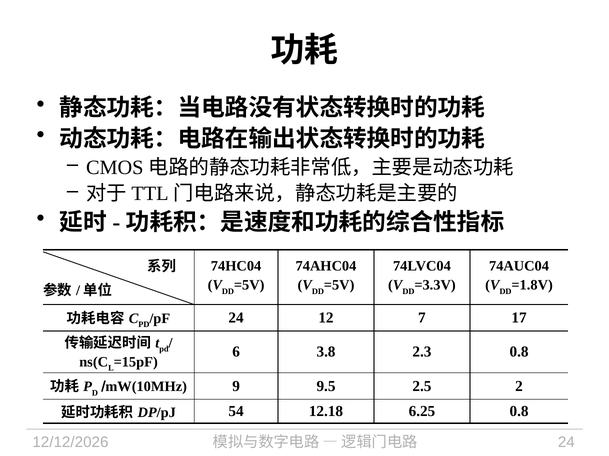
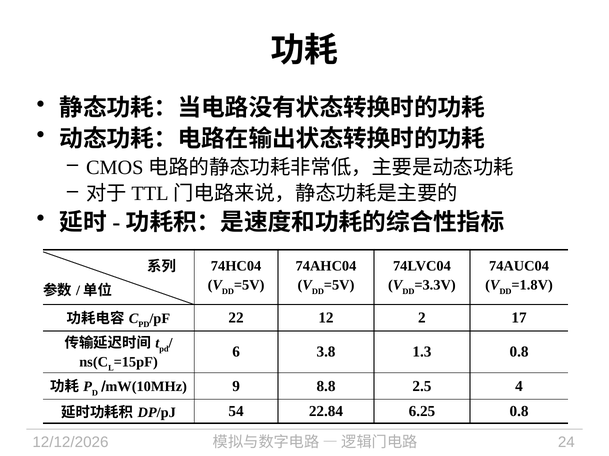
24: 24 -> 22 (236, 318)
7: 7 -> 2 (422, 318)
2.3: 2.3 -> 1.3 (422, 353)
9.5: 9.5 -> 8.8 (326, 387)
2: 2 -> 4 (519, 387)
12.18: 12.18 -> 22.84 (326, 412)
